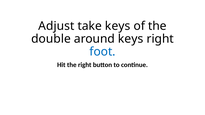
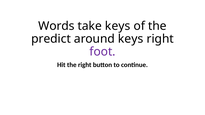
Adjust: Adjust -> Words (56, 26)
double: double -> predict (51, 39)
foot colour: blue -> purple (102, 52)
